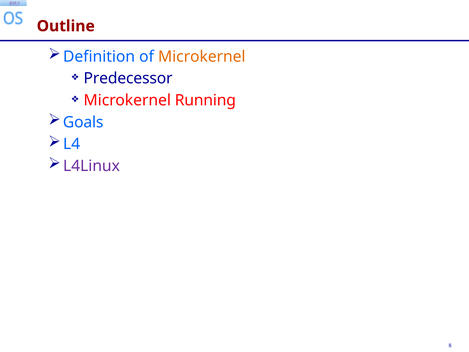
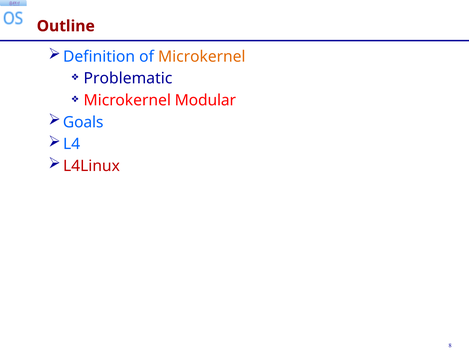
Predecessor: Predecessor -> Problematic (128, 78)
Running: Running -> Modular (205, 100)
L4Linux colour: purple -> red (91, 166)
